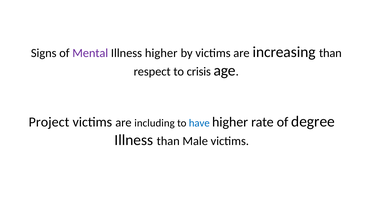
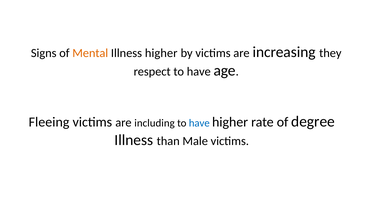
Mental colour: purple -> orange (90, 53)
increasing than: than -> they (330, 53)
respect to crisis: crisis -> have (199, 72)
Project: Project -> Fleeing (49, 122)
